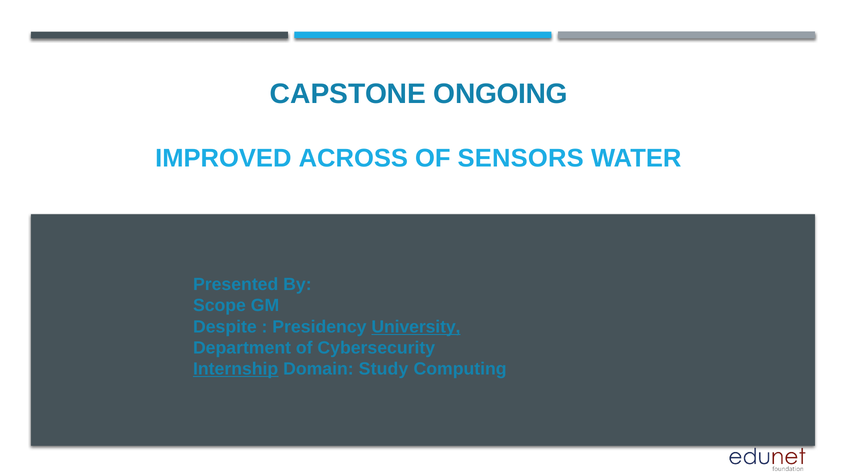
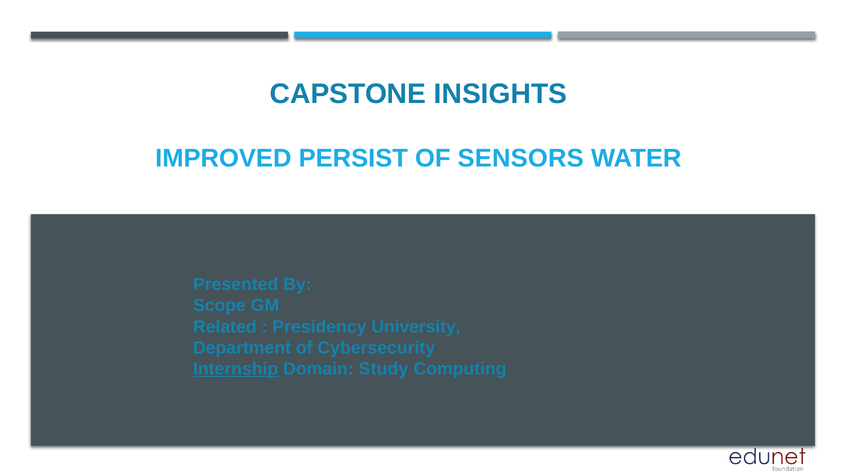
ONGOING: ONGOING -> INSIGHTS (500, 94)
ACROSS: ACROSS -> PERSIST (353, 158)
Despite: Despite -> Related (225, 327)
University underline: present -> none (416, 327)
